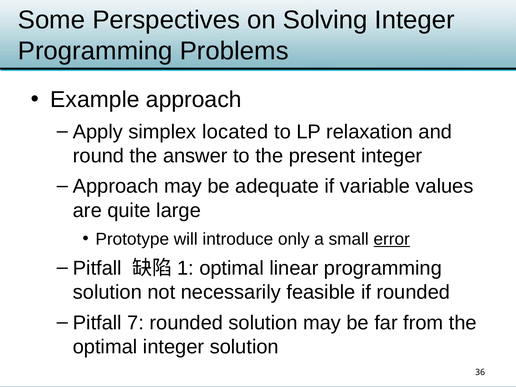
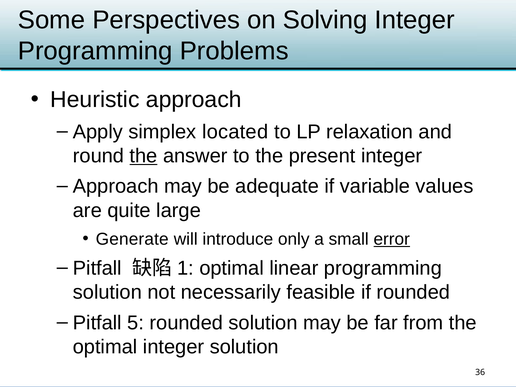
Example: Example -> Heuristic (95, 100)
the underline: none -> present (144, 156)
Prototype: Prototype -> Generate (132, 239)
7: 7 -> 5 (136, 323)
